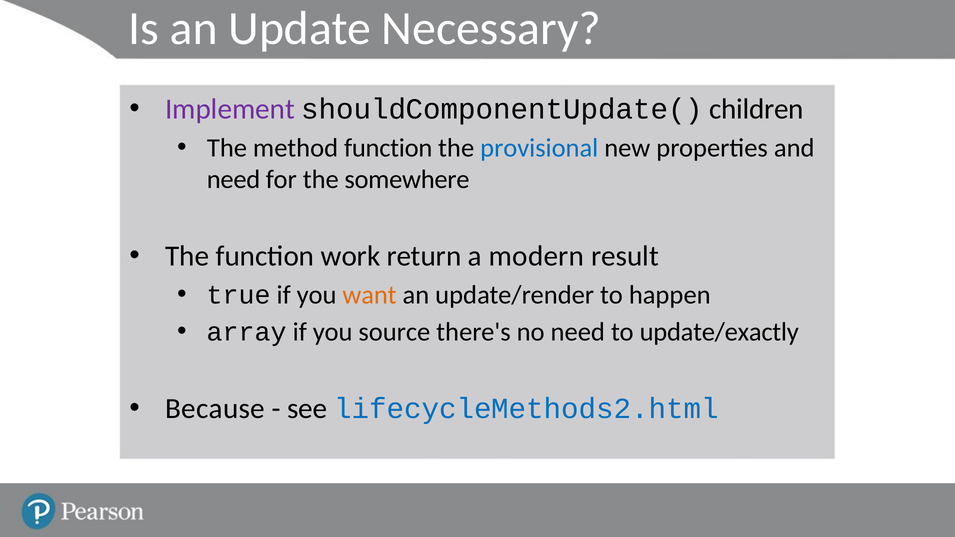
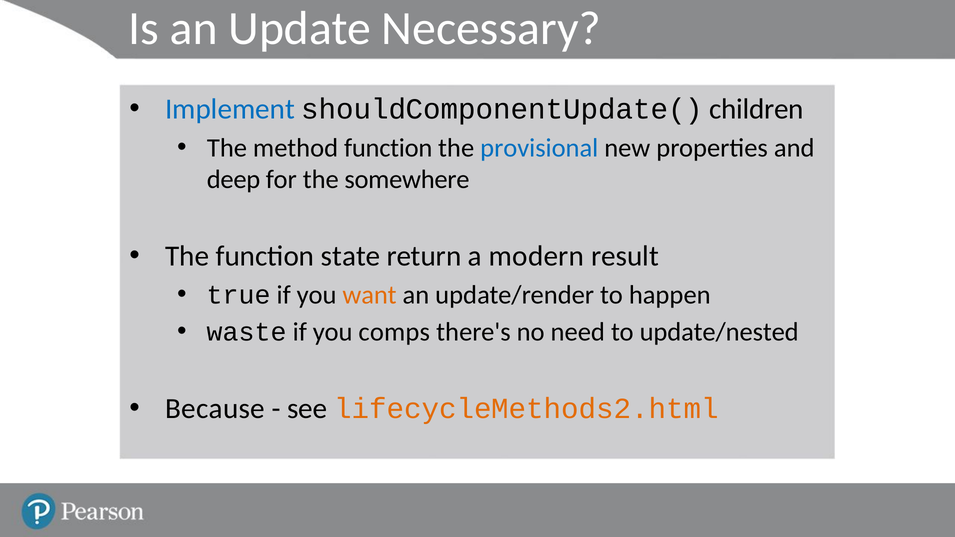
Implement colour: purple -> blue (230, 109)
need: need -> deep (234, 180)
work: work -> state (351, 256)
array: array -> waste (247, 332)
source: source -> comps (394, 332)
update/exactly: update/exactly -> update/nested (719, 332)
lifecycleMethods2.html colour: blue -> orange (526, 409)
